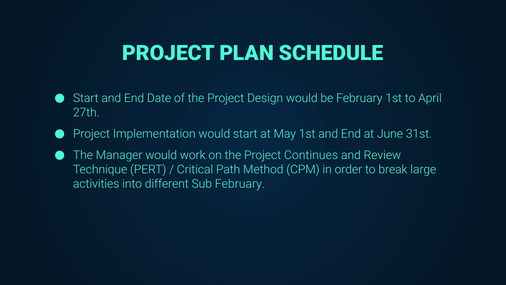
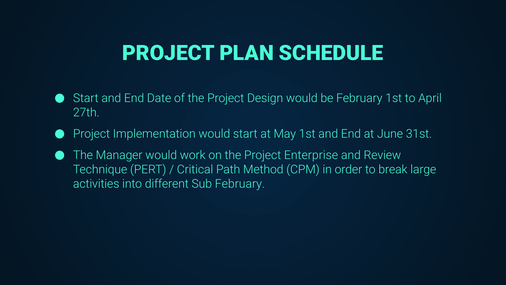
Continues: Continues -> Enterprise (311, 155)
